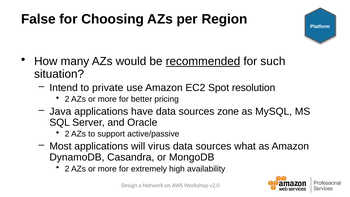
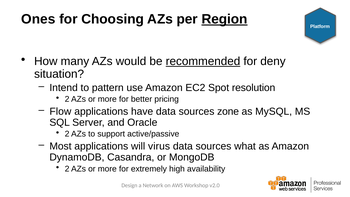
False: False -> Ones (38, 19)
Region underline: none -> present (225, 19)
such: such -> deny (273, 61)
private: private -> pattern (108, 88)
Java: Java -> Flow (60, 111)
